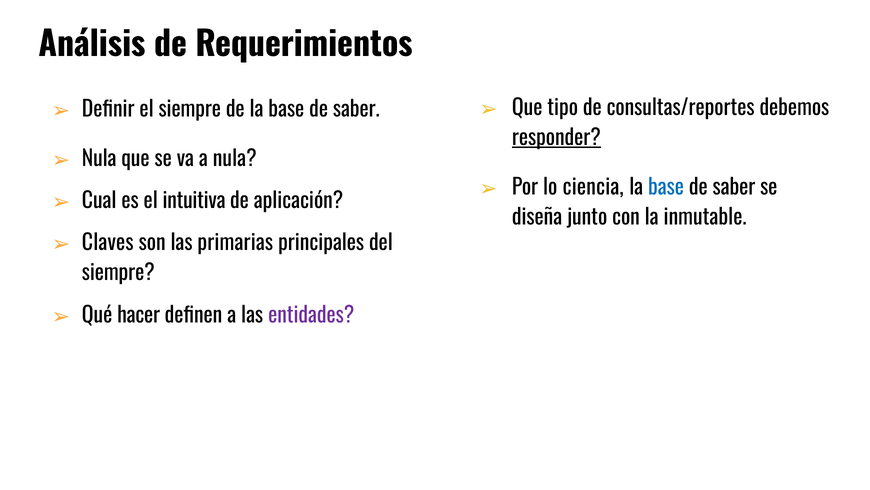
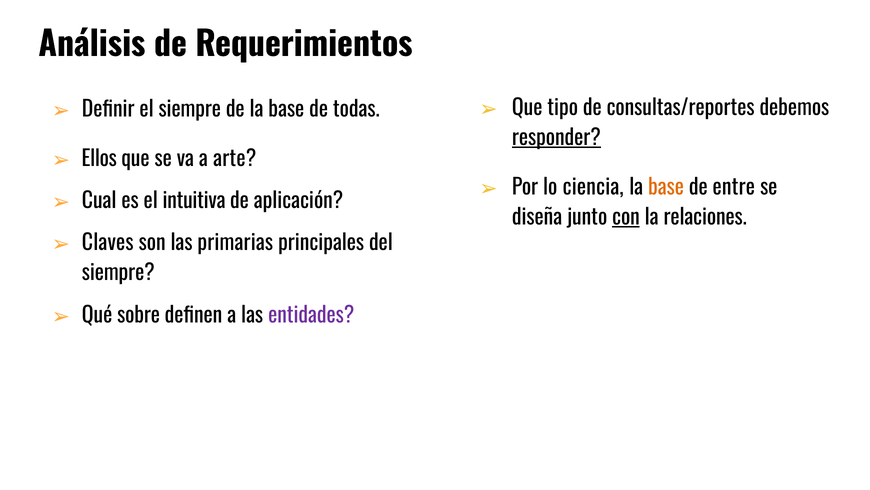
saber: saber -> todas (356, 109)
Nula: Nula -> Ellos (99, 159)
a nula: nula -> arte (235, 159)
base colour: blue -> orange (666, 187)
saber: saber -> entre (734, 187)
con underline: none -> present (626, 217)
inmutable: inmutable -> relaciones (705, 217)
hacer: hacer -> sobre (139, 315)
